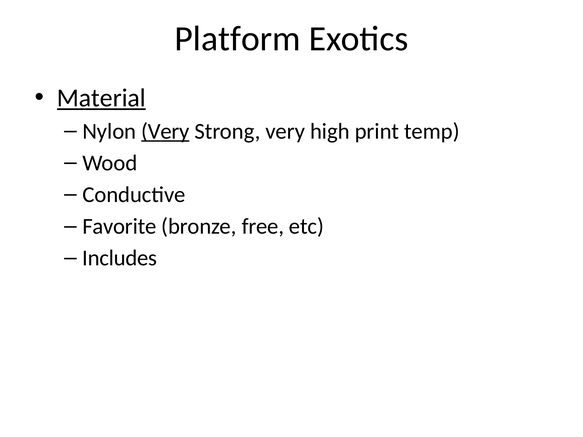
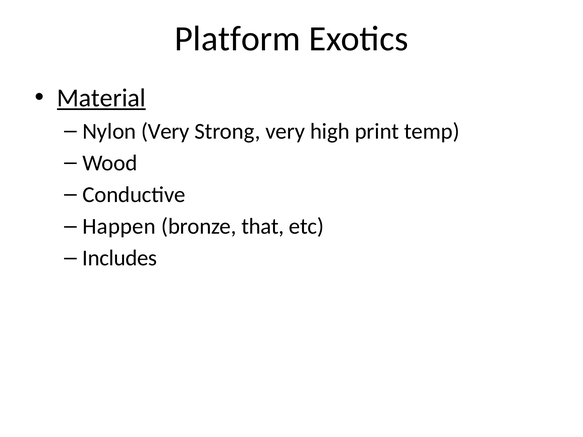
Very underline: present -> none (165, 131)
Favorite: Favorite -> Happen (119, 227)
free: free -> that (263, 227)
